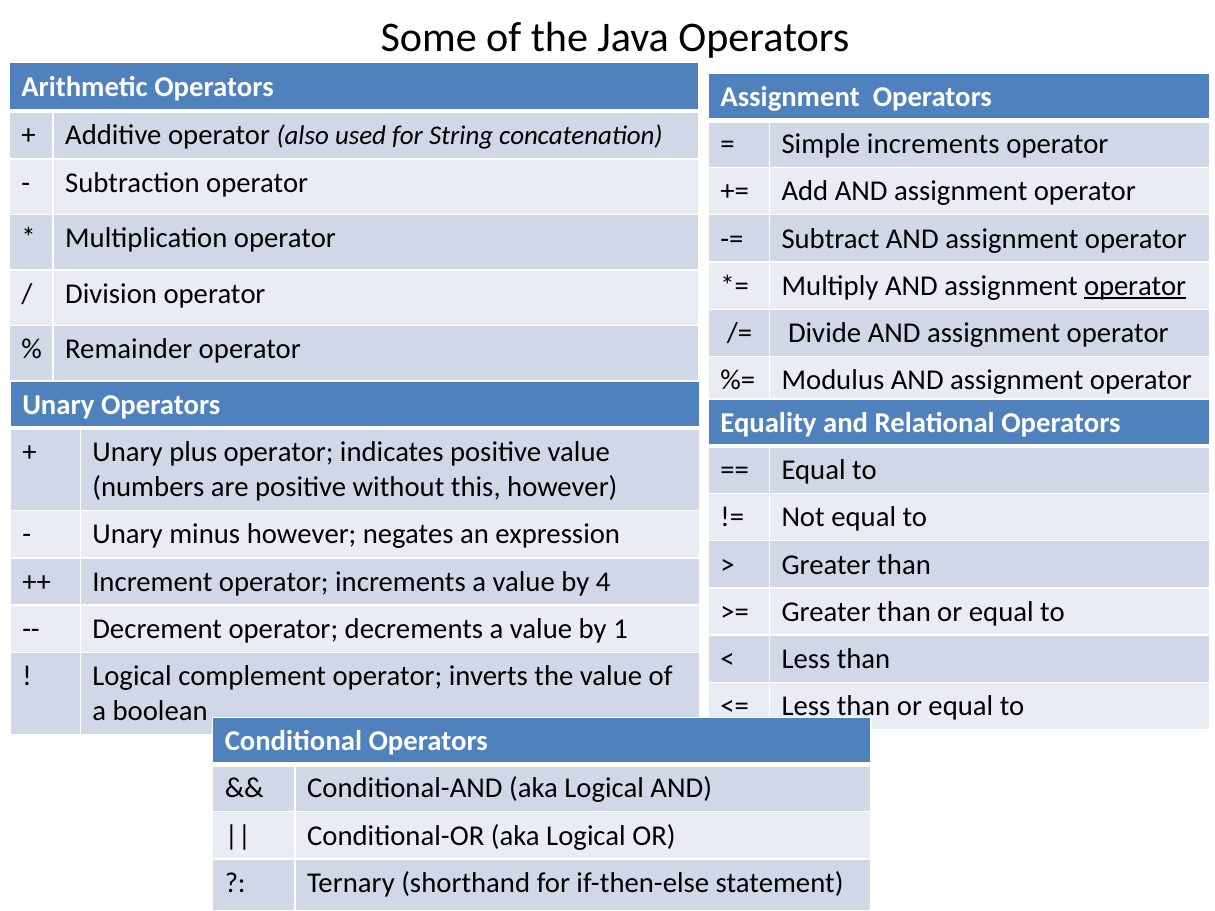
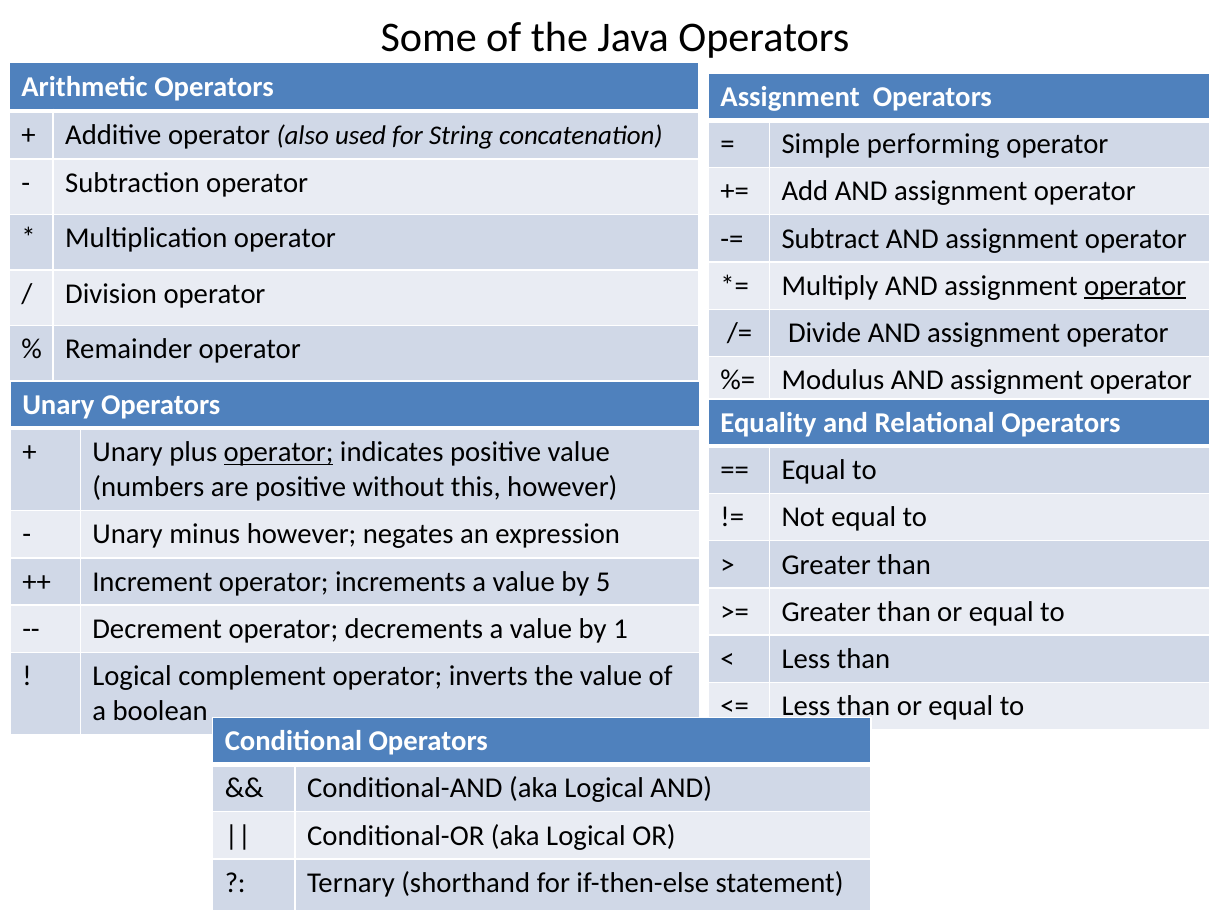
Simple increments: increments -> performing (933, 144)
operator underline: none -> present (279, 452)
4: 4 -> 5 (603, 582)
